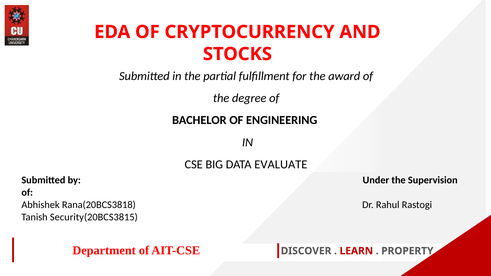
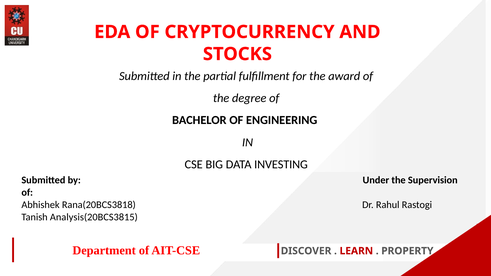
EVALUATE: EVALUATE -> INVESTING (281, 164)
Security(20BCS3815: Security(20BCS3815 -> Analysis(20BCS3815 (94, 217)
